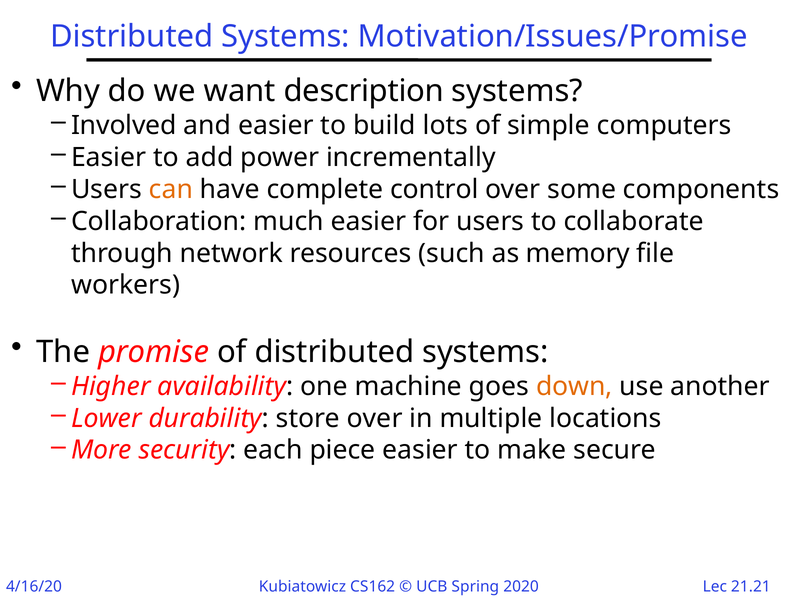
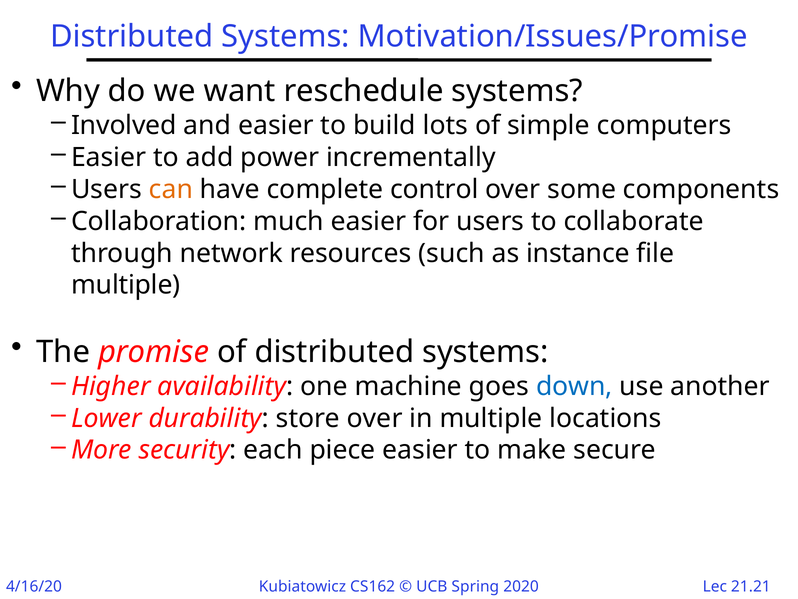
description: description -> reschedule (364, 91)
memory: memory -> instance (578, 253)
workers: workers -> multiple (126, 285)
down colour: orange -> blue (574, 386)
